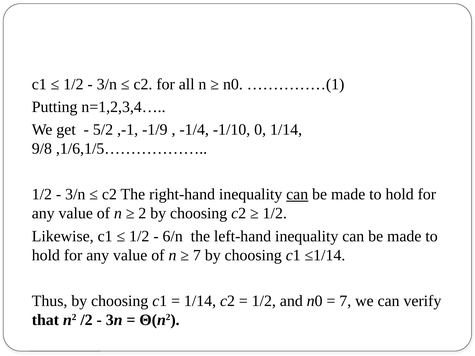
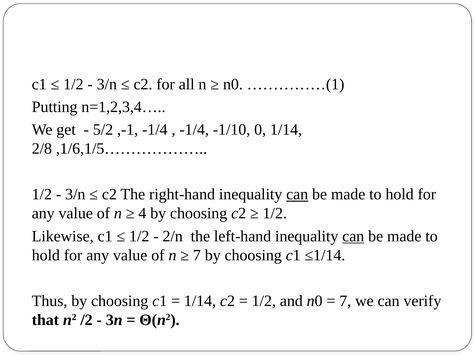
,-1 -1/9: -1/9 -> -1/4 (155, 130)
9/8: 9/8 -> 2/8 (42, 149)
2: 2 -> 4 (142, 214)
6/n: 6/n -> 2/n (173, 236)
can underline: none -> present (353, 236)
